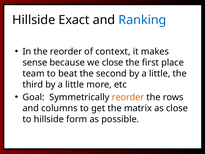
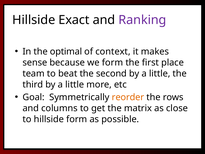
Ranking colour: blue -> purple (142, 20)
the reorder: reorder -> optimal (66, 52)
we close: close -> form (113, 62)
